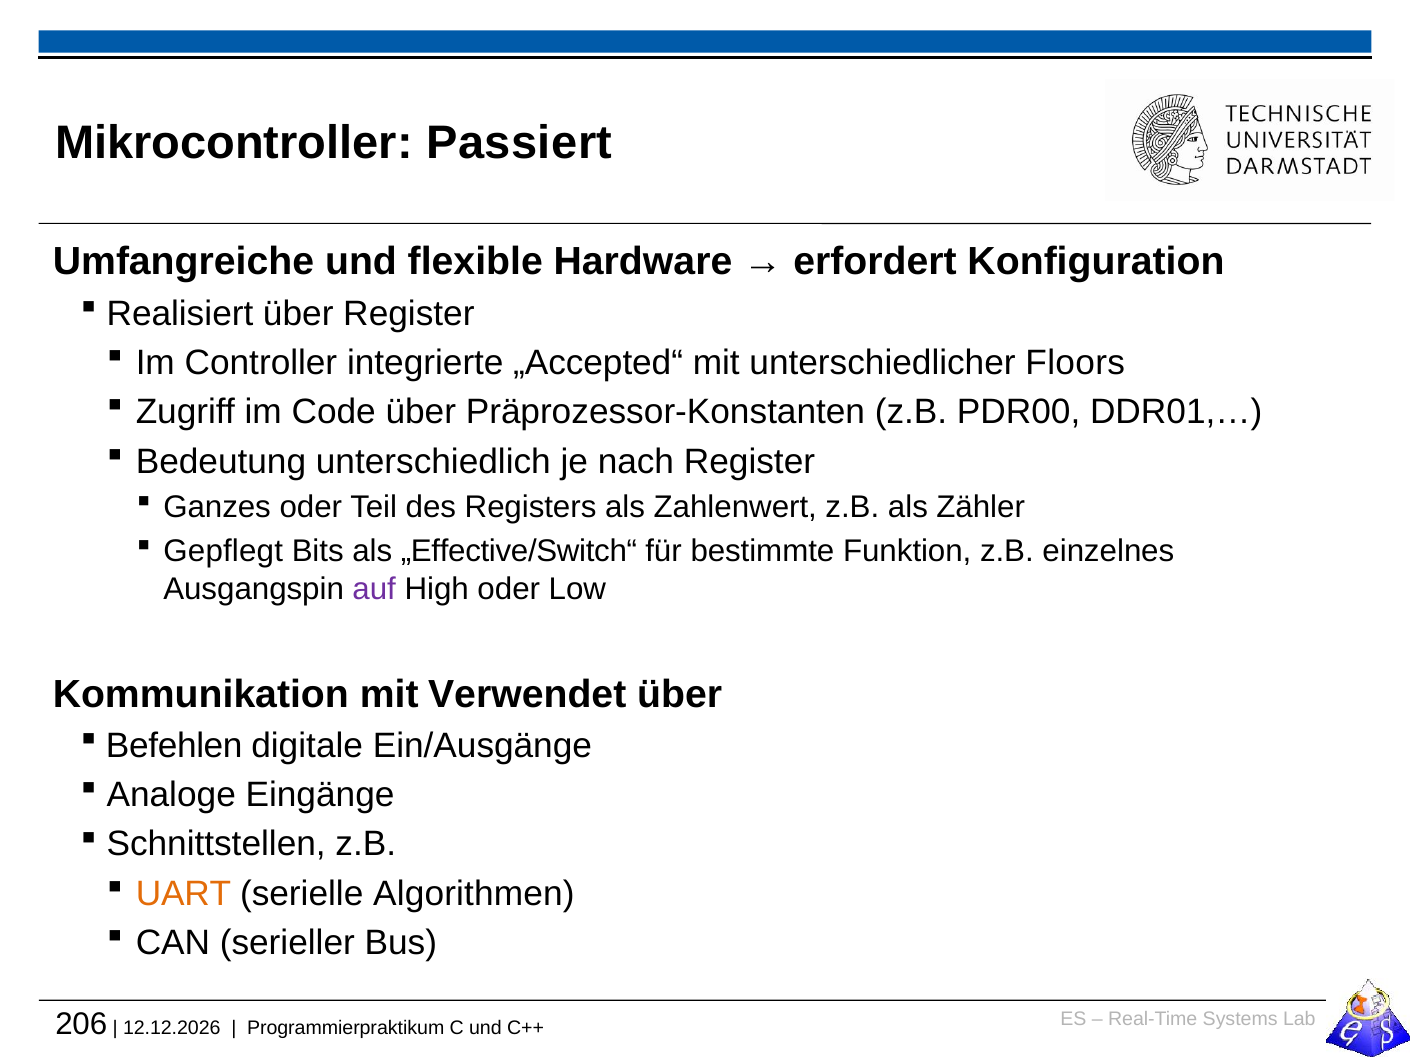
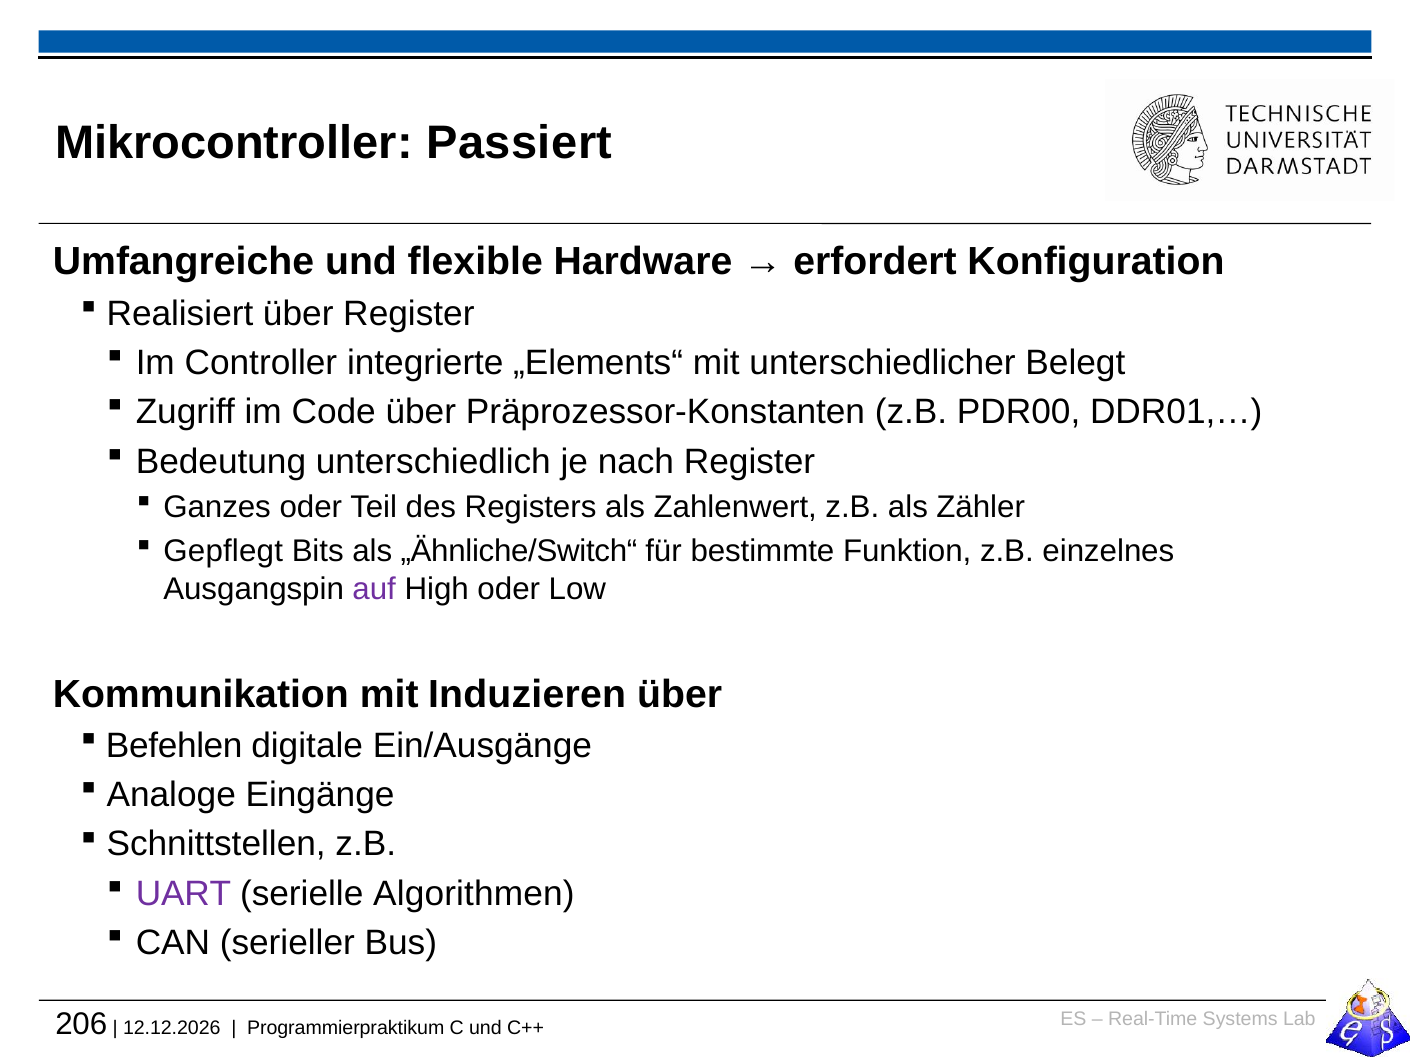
„Accepted“: „Accepted“ -> „Elements“ (598, 363)
Floors: Floors -> Belegt (1075, 363)
„Effective/Switch“: „Effective/Switch“ -> „Ähnliche/Switch“ (519, 551)
Verwendet: Verwendet -> Induzieren (527, 695)
UART colour: orange -> purple (183, 894)
